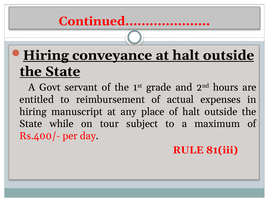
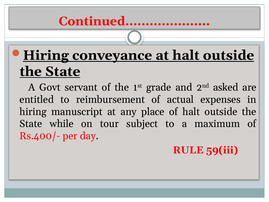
hours: hours -> asked (226, 87)
81(iii: 81(iii -> 59(iii (222, 150)
